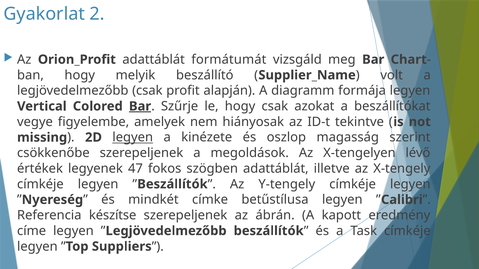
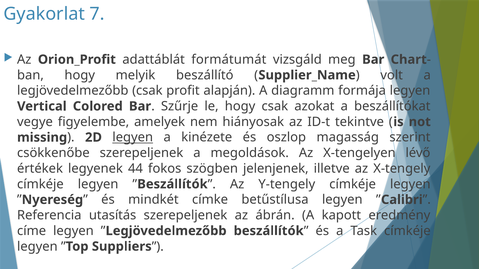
2: 2 -> 7 (97, 14)
Bar underline: present -> none (140, 106)
47: 47 -> 44 (135, 169)
szögben adattáblát: adattáblát -> jelenjenek (276, 169)
készítse: készítse -> utasítás (113, 216)
